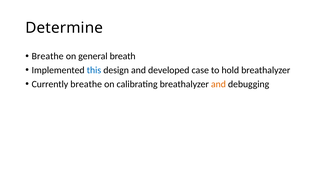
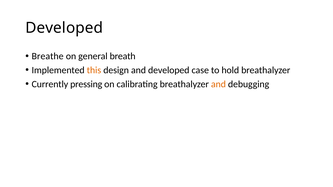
Determine: Determine -> Developed (64, 28)
this colour: blue -> orange (94, 70)
Currently breathe: breathe -> pressing (86, 84)
